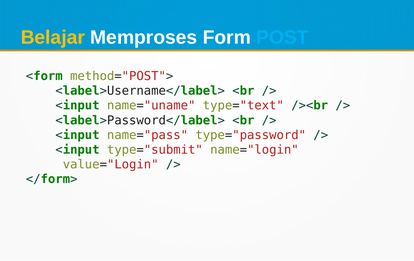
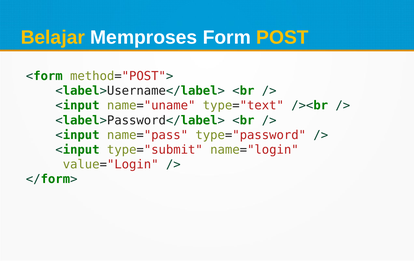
POST colour: light blue -> yellow (282, 37)
